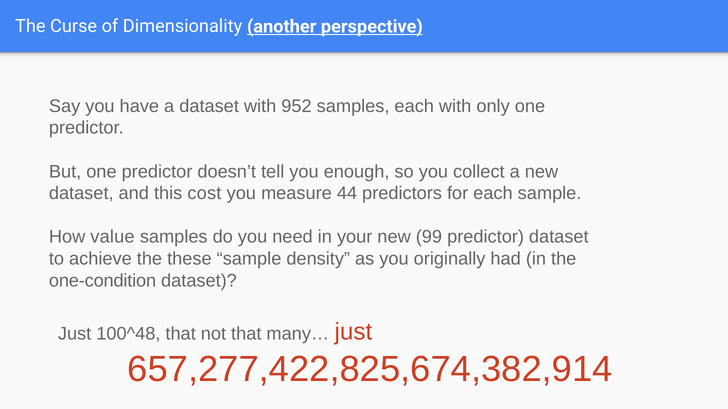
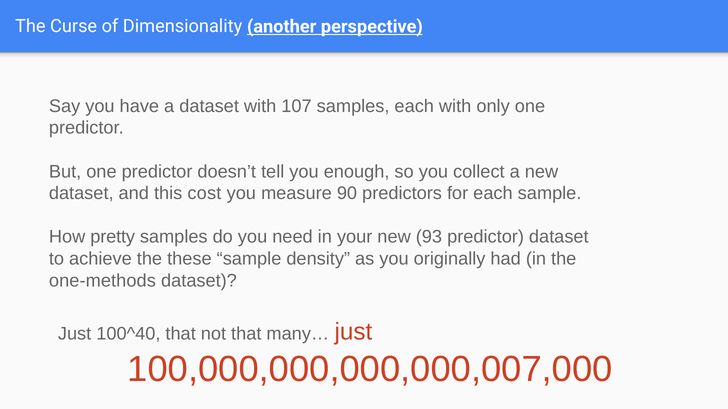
952: 952 -> 107 (296, 106)
44: 44 -> 90 (347, 194)
value: value -> pretty (113, 237)
99: 99 -> 93 (429, 237)
one-condition: one-condition -> one-methods (102, 281)
100^48: 100^48 -> 100^40 (128, 334)
657,277,422,825,674,382,914: 657,277,422,825,674,382,914 -> 100,000,000,000,000,007,000 (370, 370)
